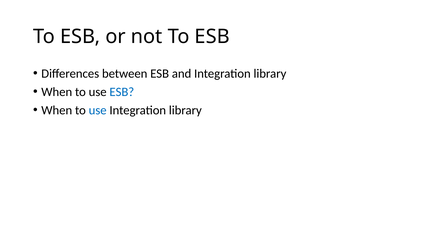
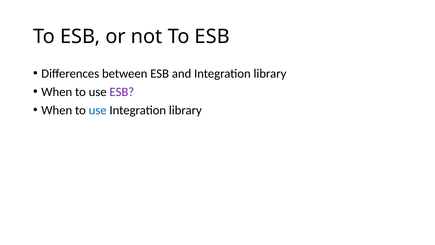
ESB colour: blue -> purple (122, 92)
